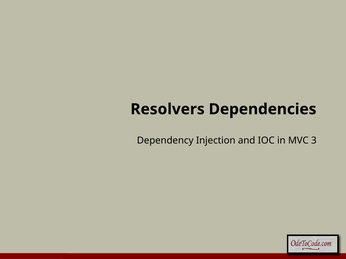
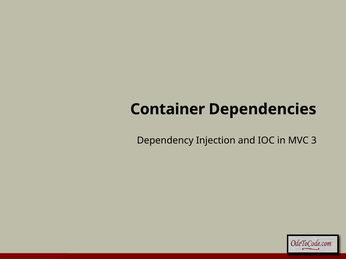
Resolvers: Resolvers -> Container (168, 109)
